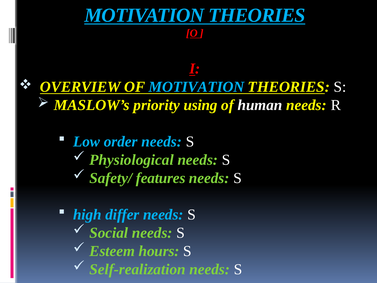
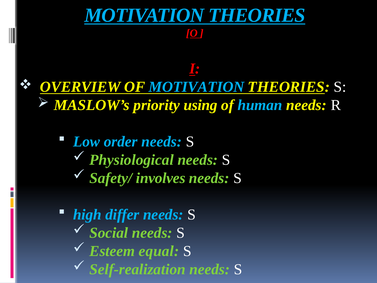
human colour: white -> light blue (260, 105)
features: features -> involves (161, 178)
hours: hours -> equal (159, 251)
